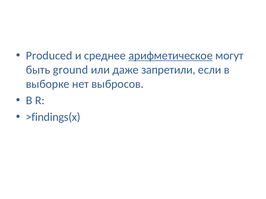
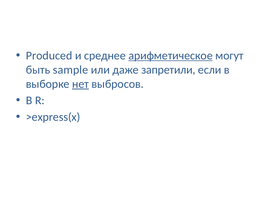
ground: ground -> sample (71, 70)
нет underline: none -> present (80, 84)
>findings(x: >findings(x -> >express(x (53, 117)
